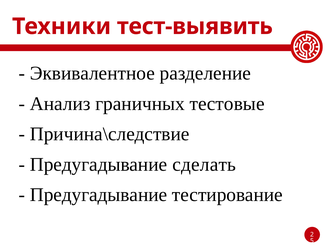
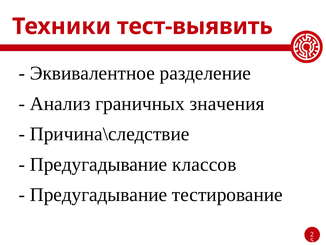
тестовые: тестовые -> значения (227, 103)
сделать: сделать -> классов (204, 164)
